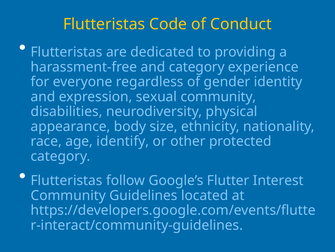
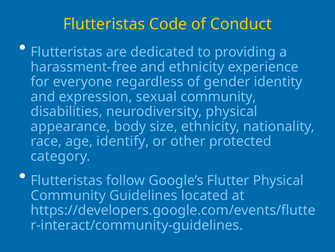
and category: category -> ethnicity (197, 67)
Flutter Interest: Interest -> Physical (278, 180)
